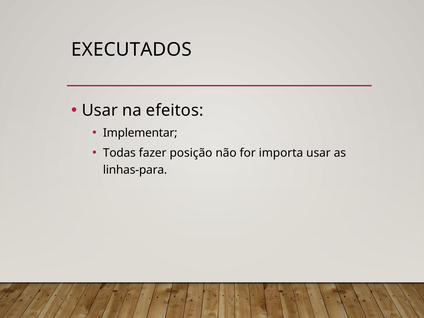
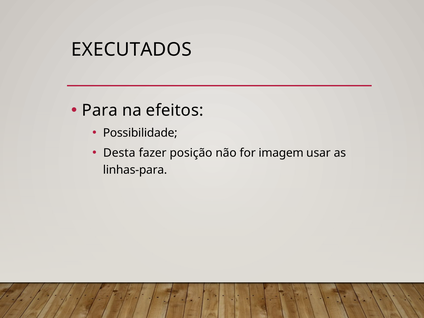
Usar: Usar -> Para (100, 111)
Implementar: Implementar -> Possibilidade (140, 133)
Todas: Todas -> Desta (119, 153)
importa: importa -> imagem (281, 153)
